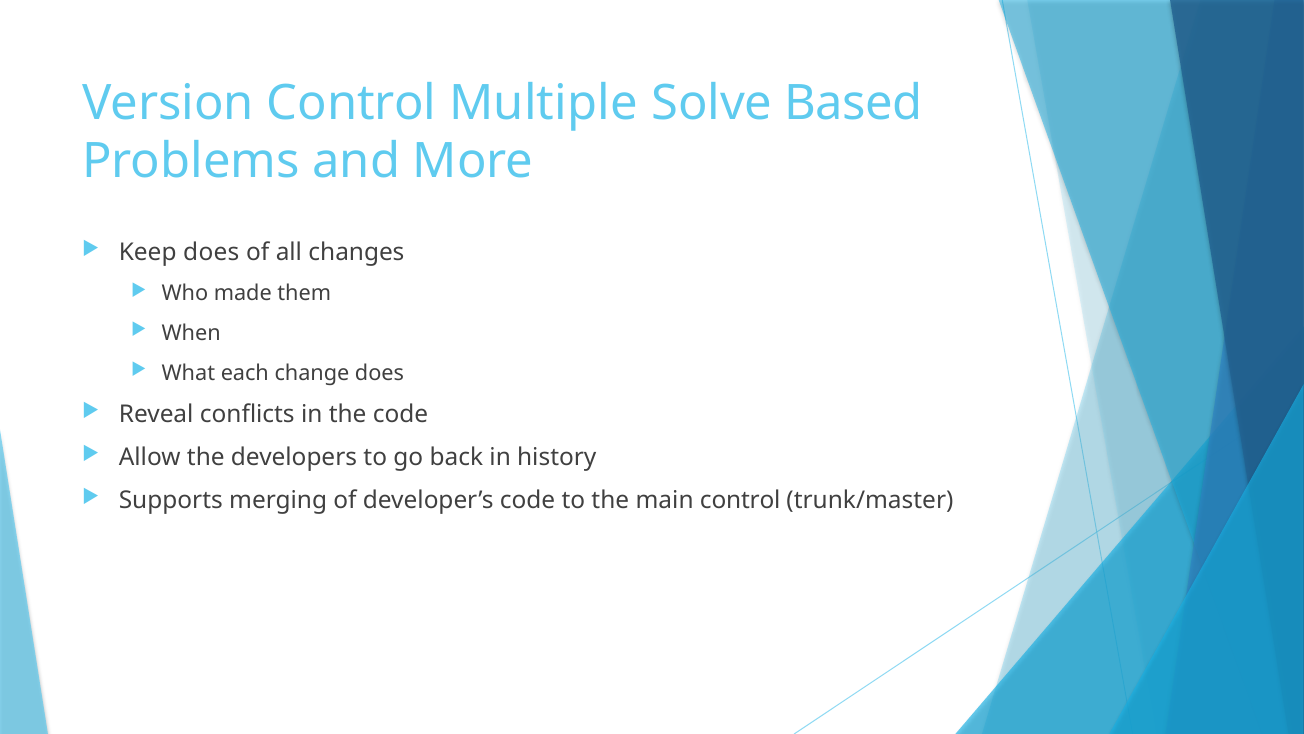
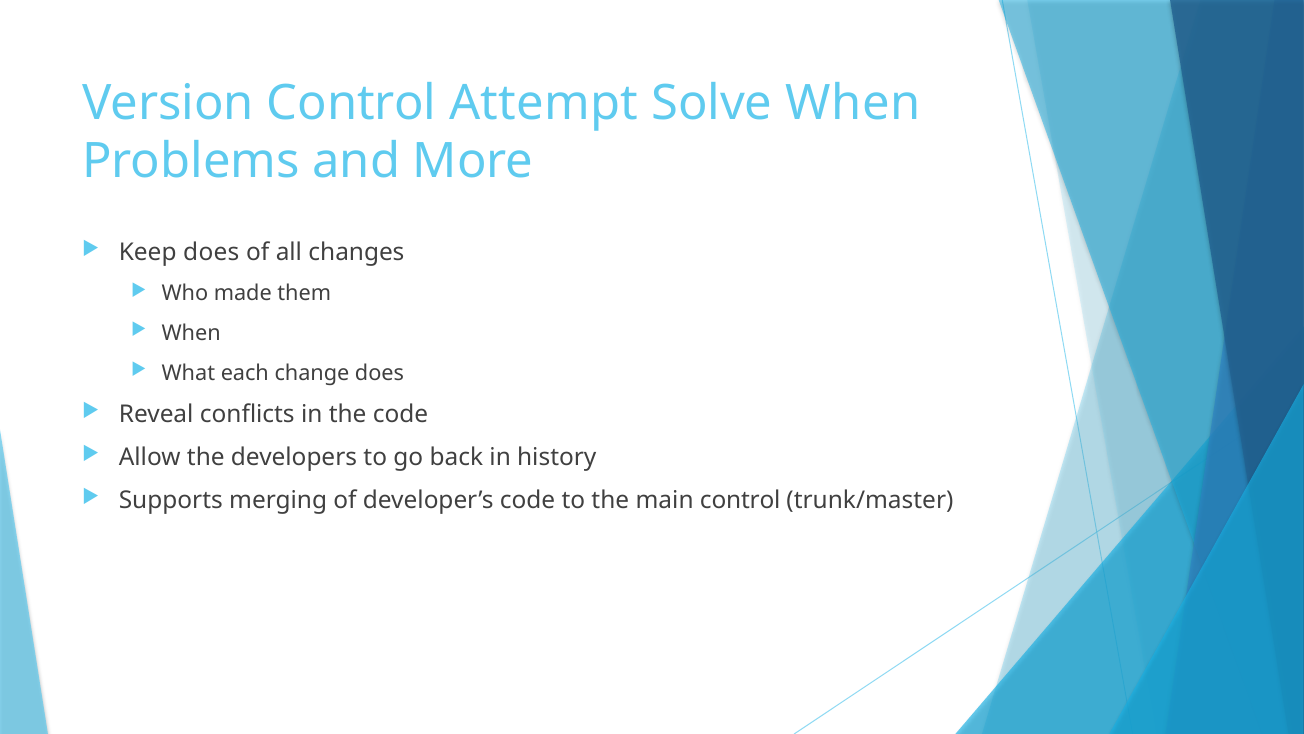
Multiple: Multiple -> Attempt (544, 103)
Solve Based: Based -> When (853, 103)
